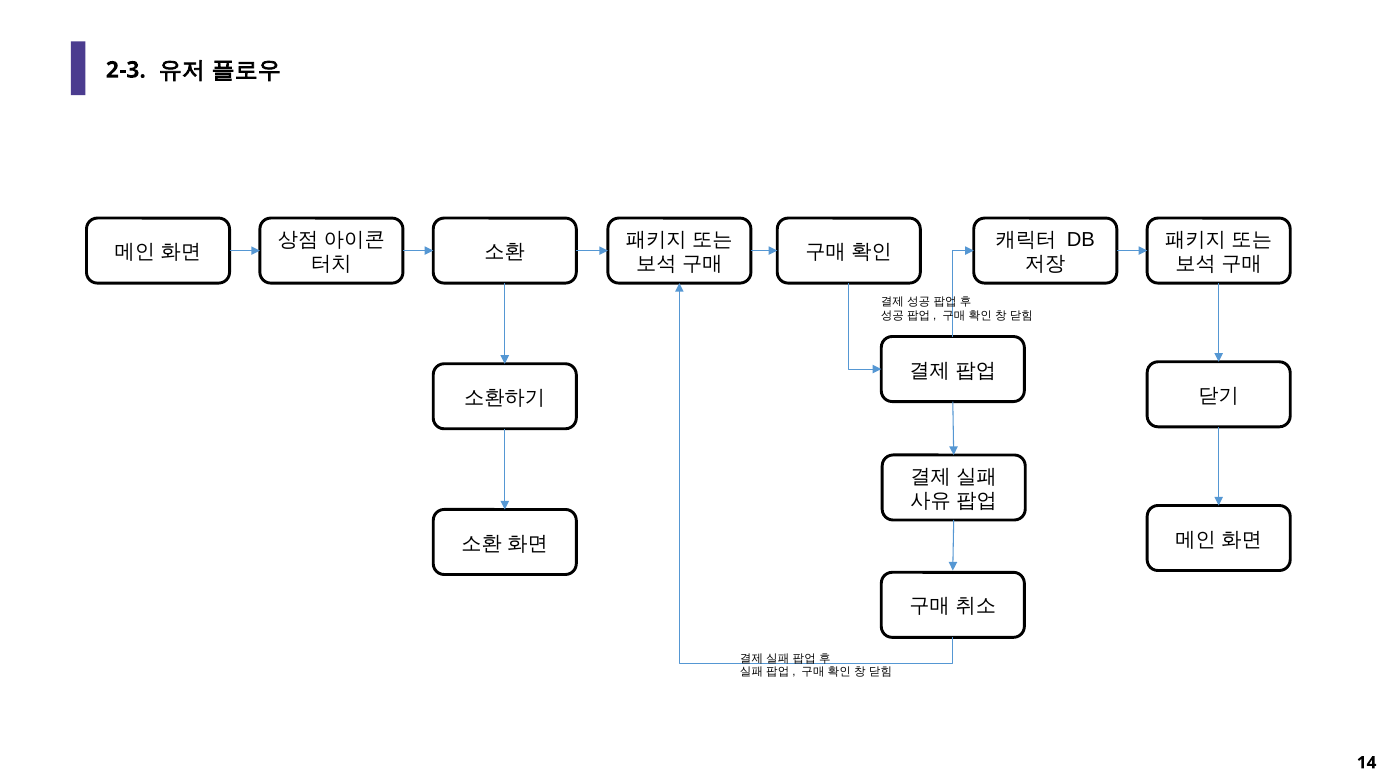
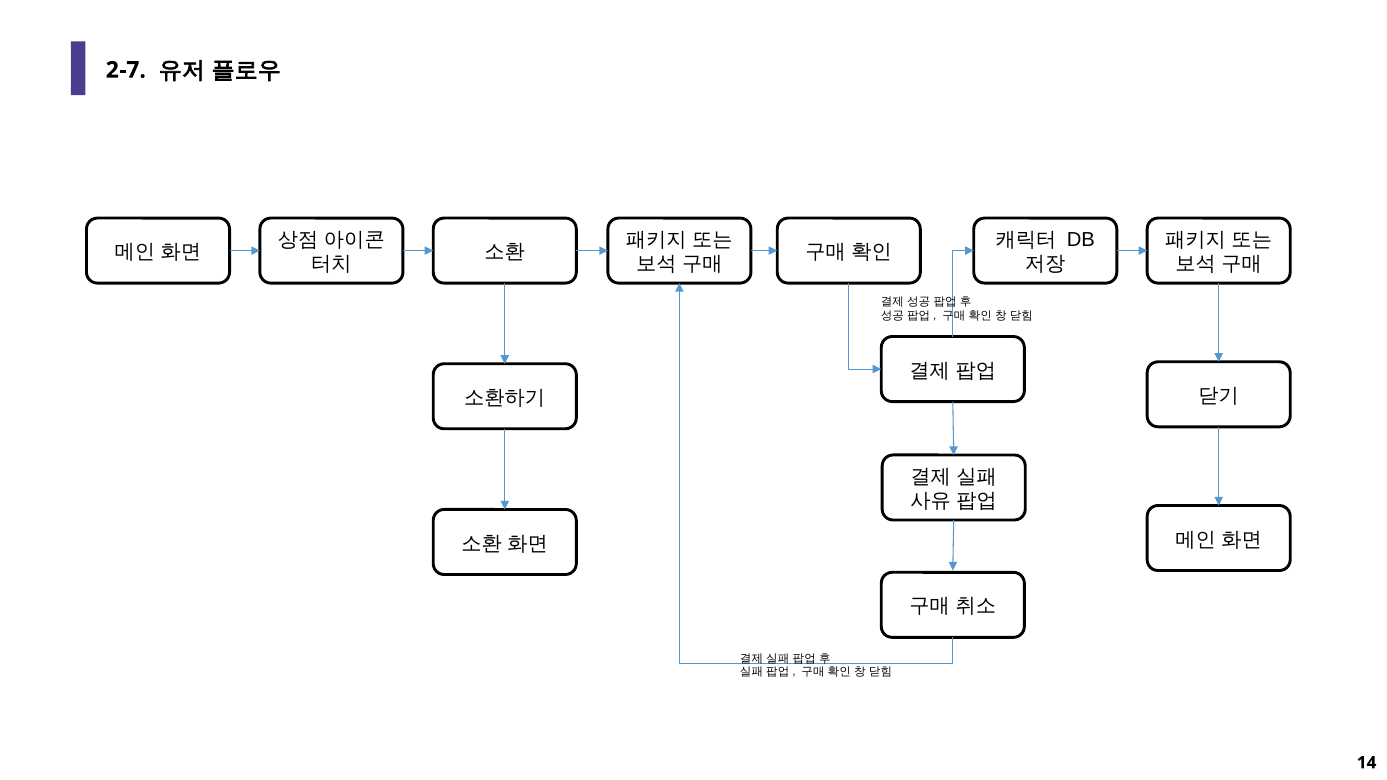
2-3: 2-3 -> 2-7 (126, 70)
